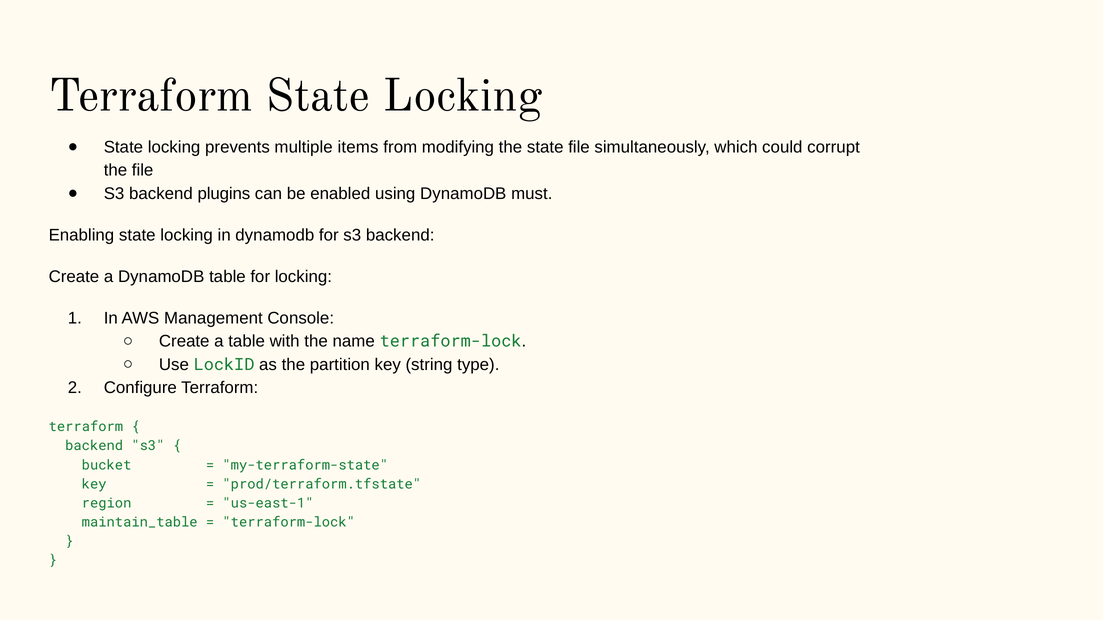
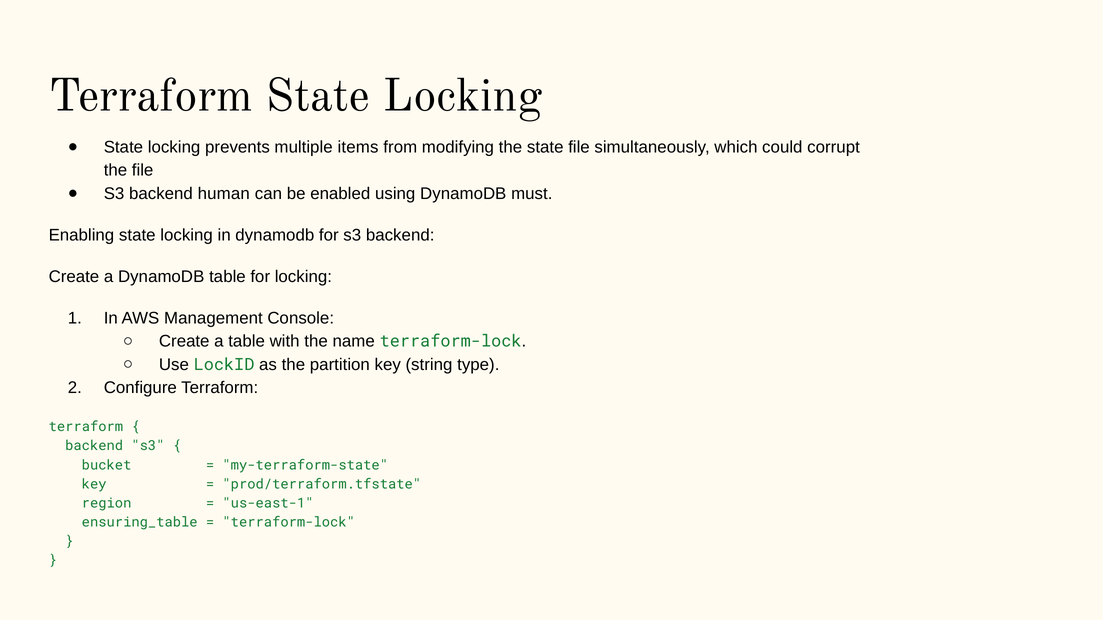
plugins: plugins -> human (224, 194)
maintain_table: maintain_table -> ensuring_table (140, 522)
